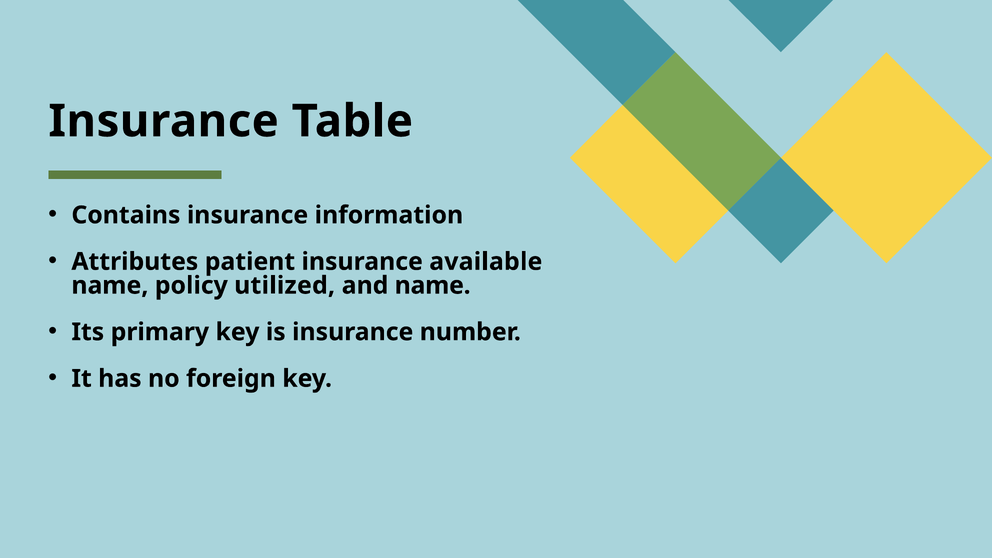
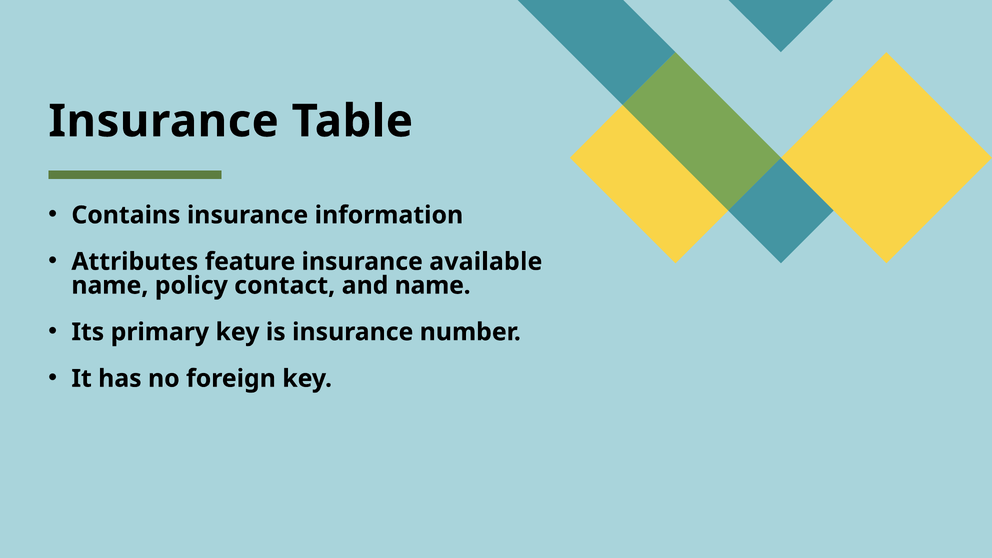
patient: patient -> feature (250, 262)
utilized: utilized -> contact (285, 285)
